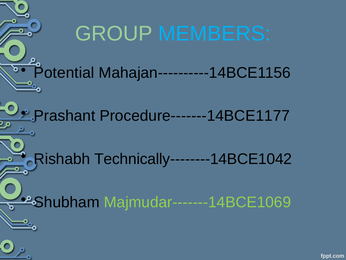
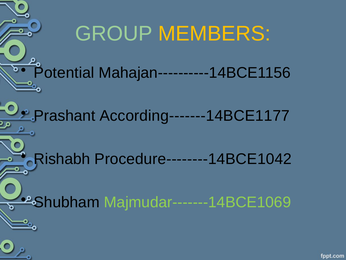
MEMBERS colour: light blue -> yellow (214, 33)
Procedure-------14BCE1177: Procedure-------14BCE1177 -> According-------14BCE1177 (195, 116)
Technically--------14BCE1042: Technically--------14BCE1042 -> Procedure--------14BCE1042 (193, 159)
